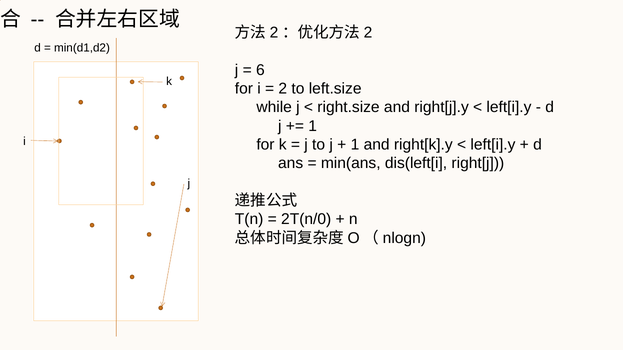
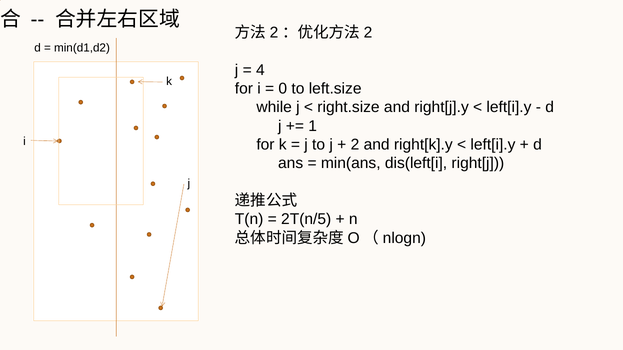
6: 6 -> 4 (260, 70)
2: 2 -> 0 (283, 89)
1: 1 -> 2 (355, 145)
2T(n/0: 2T(n/0 -> 2T(n/5 (306, 219)
